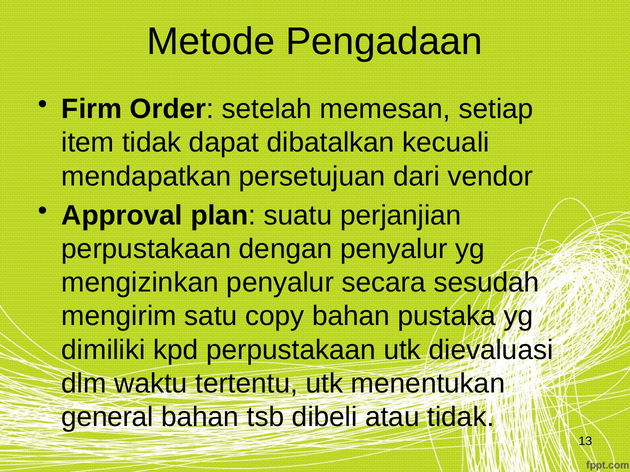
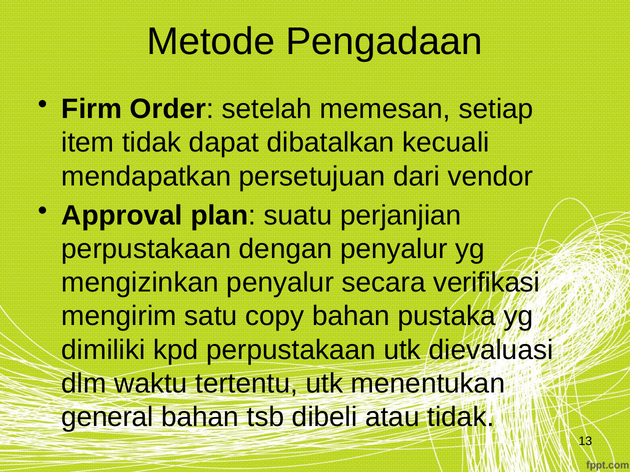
sesudah: sesudah -> verifikasi (487, 283)
